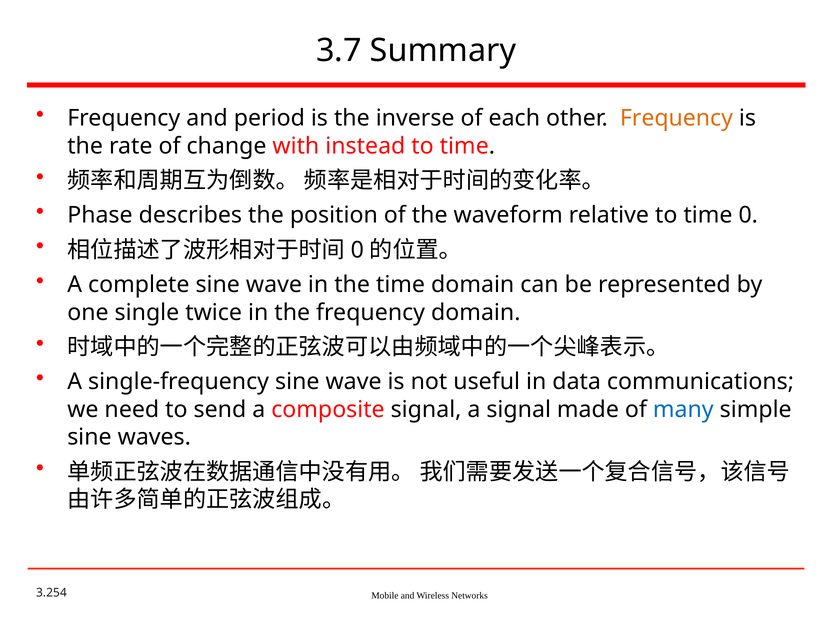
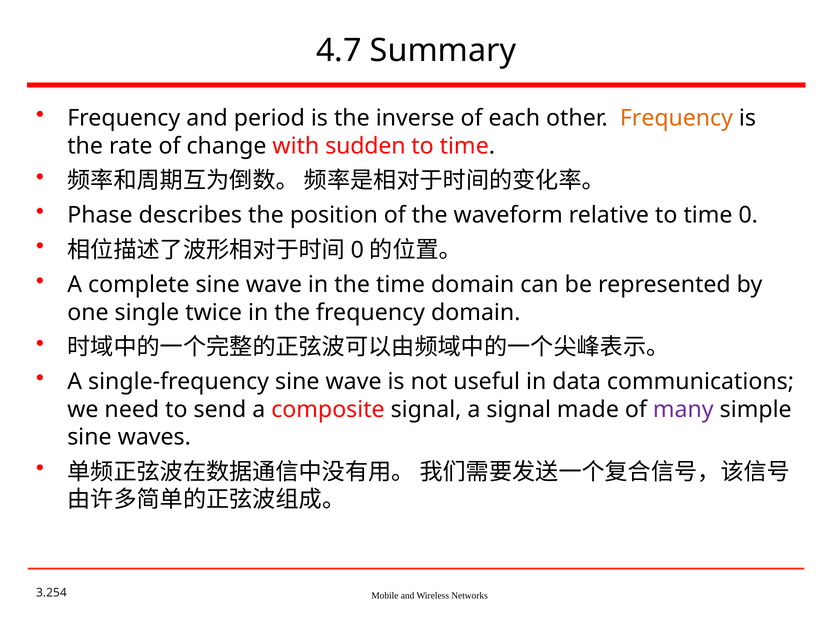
3.7: 3.7 -> 4.7 (339, 51)
instead: instead -> sudden (365, 146)
many colour: blue -> purple (683, 410)
